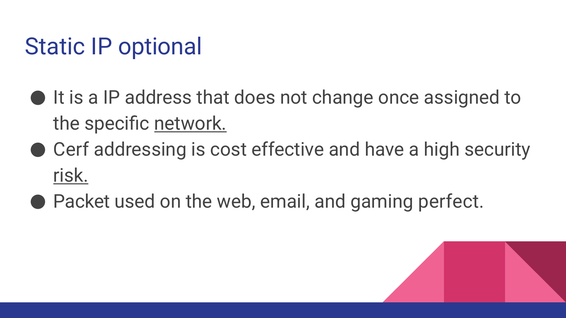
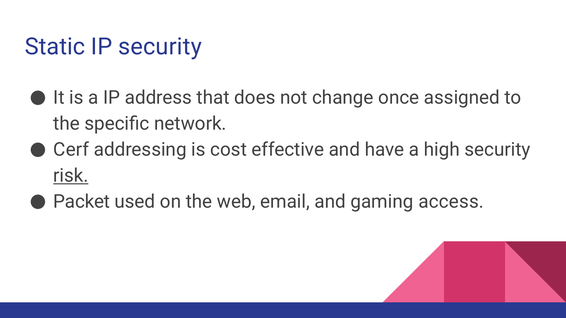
IP optional: optional -> security (160, 47)
network underline: present -> none (190, 124)
perfect: perfect -> access (451, 202)
